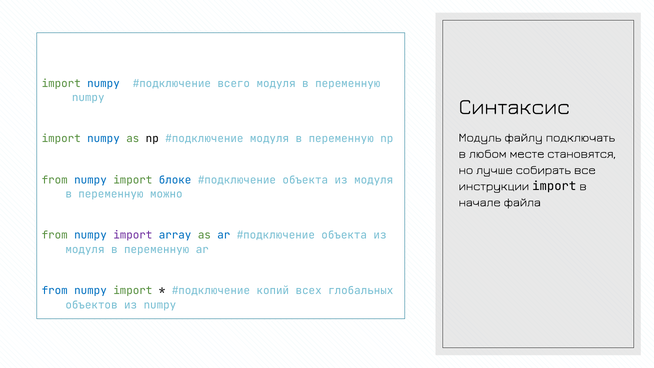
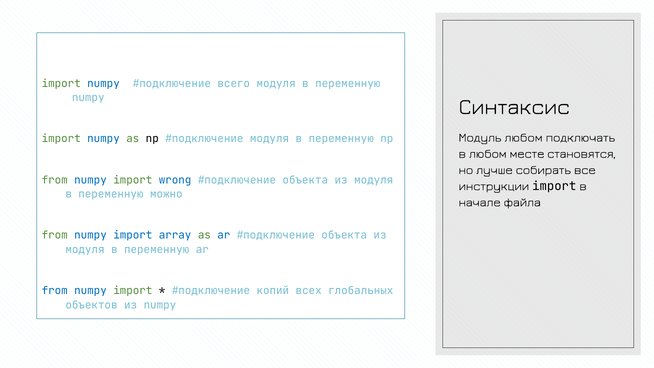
Модуль файлу: файлу -> любом (523, 137)
блоке: блоке -> wrong (175, 180)
import colour: purple -> blue (133, 235)
